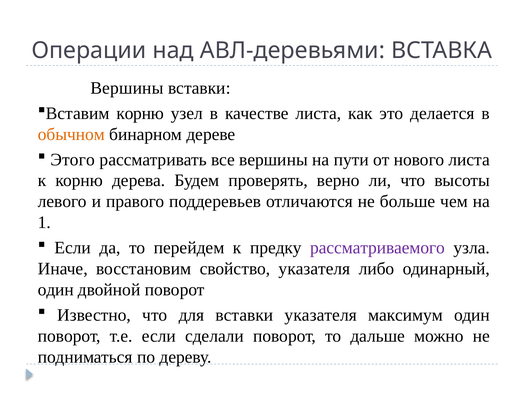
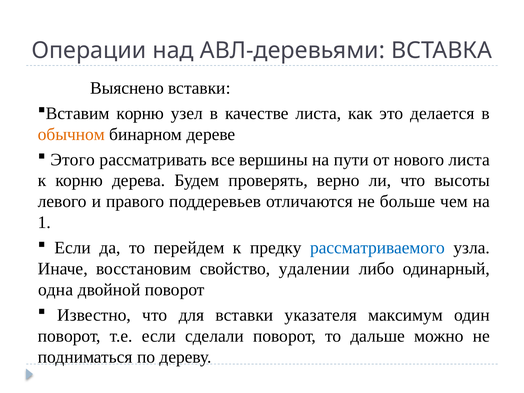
Вершины: Вершины -> Выяснено (127, 88)
рассматриваемого colour: purple -> blue (378, 248)
свойство указателя: указателя -> удалении (314, 269)
один: один -> одна (56, 290)
